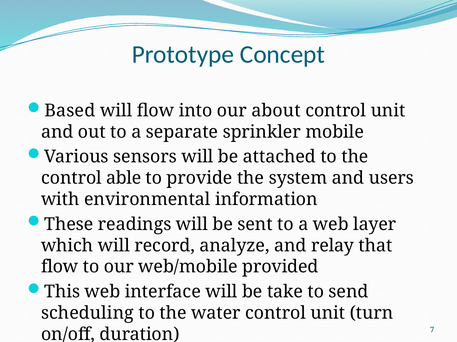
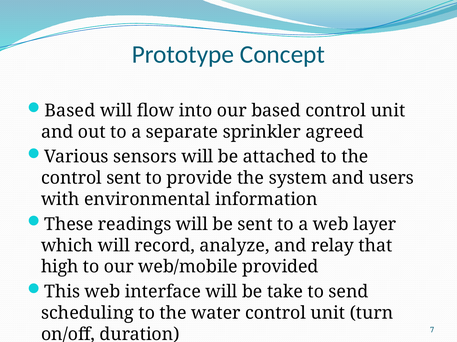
our about: about -> based (276, 111)
mobile: mobile -> agreed (335, 132)
control able: able -> sent (124, 178)
flow: flow -> high (60, 267)
